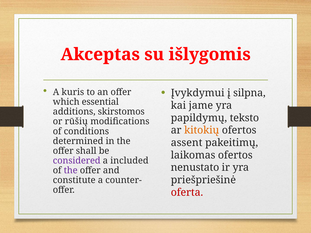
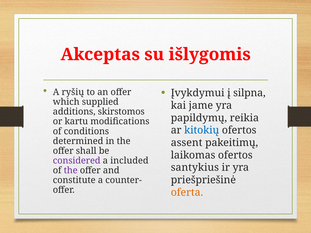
kuris: kuris -> ryšių (73, 92)
essential: essential -> supplied (100, 102)
teksto: teksto -> reikia (244, 118)
rūšių: rūšių -> kartu (76, 122)
kitokių colour: orange -> blue (202, 130)
nenustato: nenustato -> santykius (195, 168)
oferta colour: red -> orange (187, 193)
